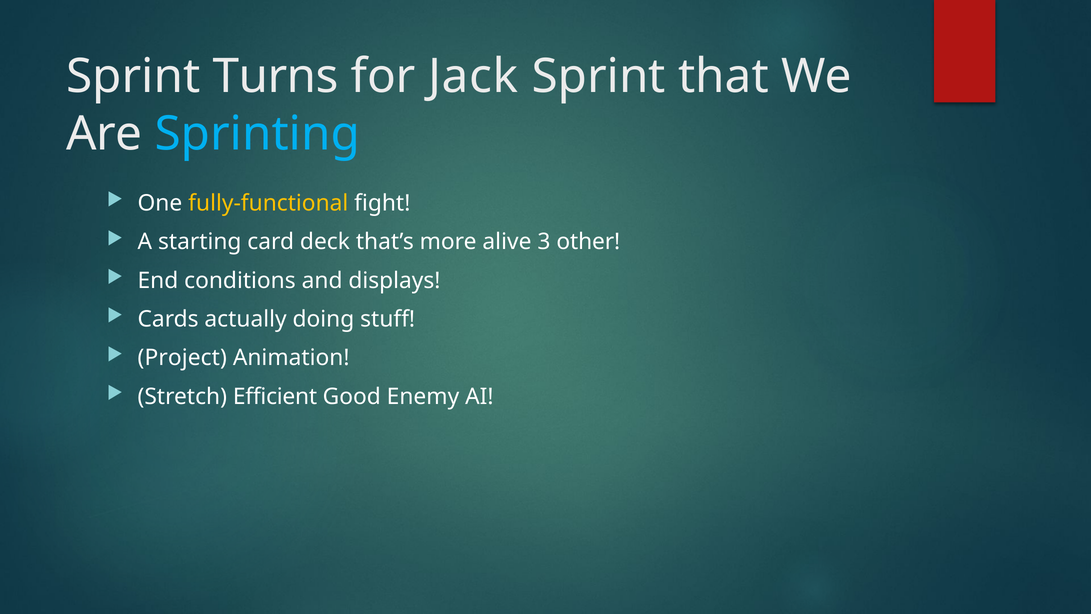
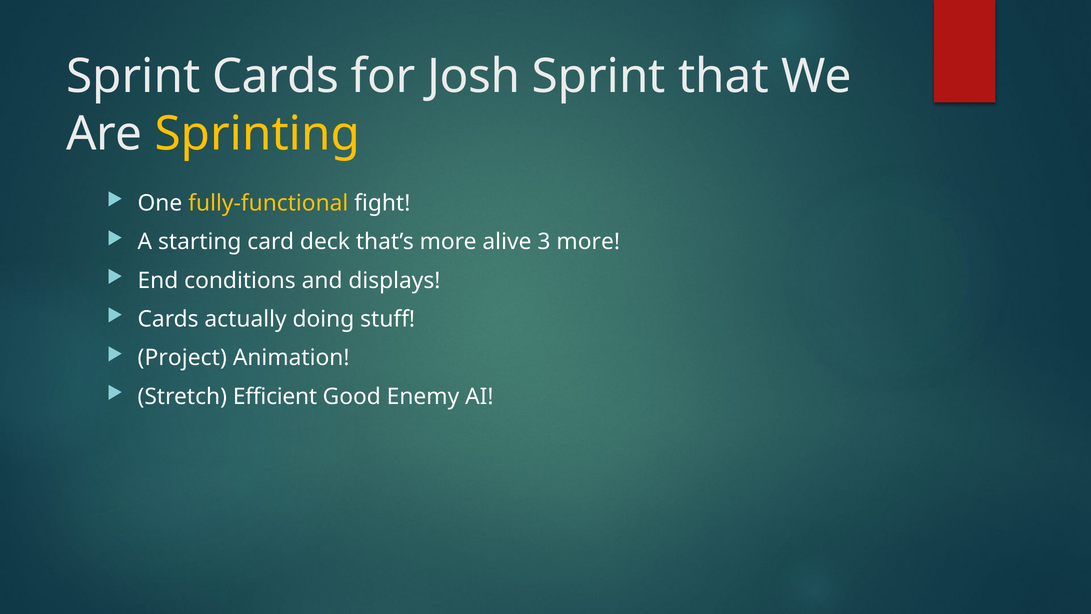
Sprint Turns: Turns -> Cards (276, 77)
Jack: Jack -> Josh (474, 77)
Sprinting colour: light blue -> yellow (257, 134)
3 other: other -> more (588, 242)
